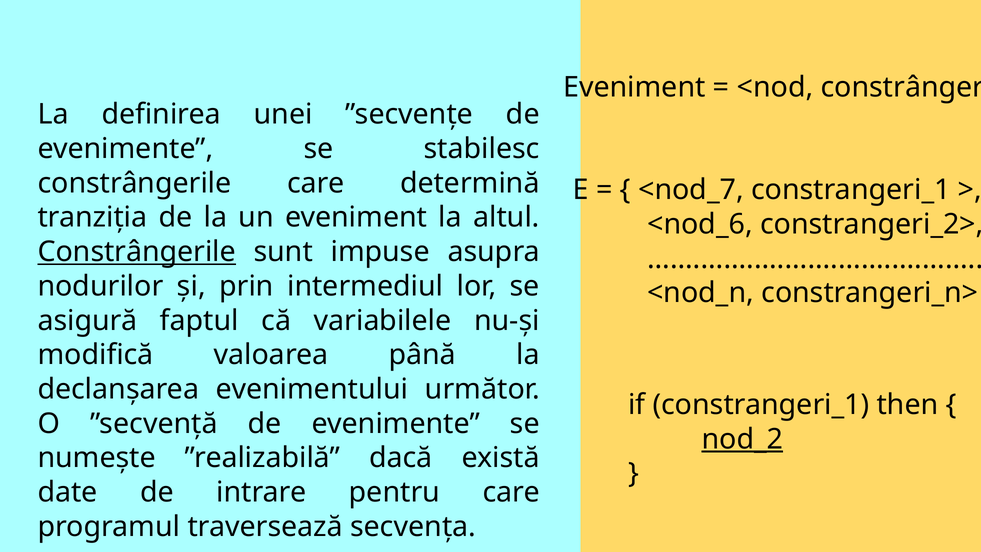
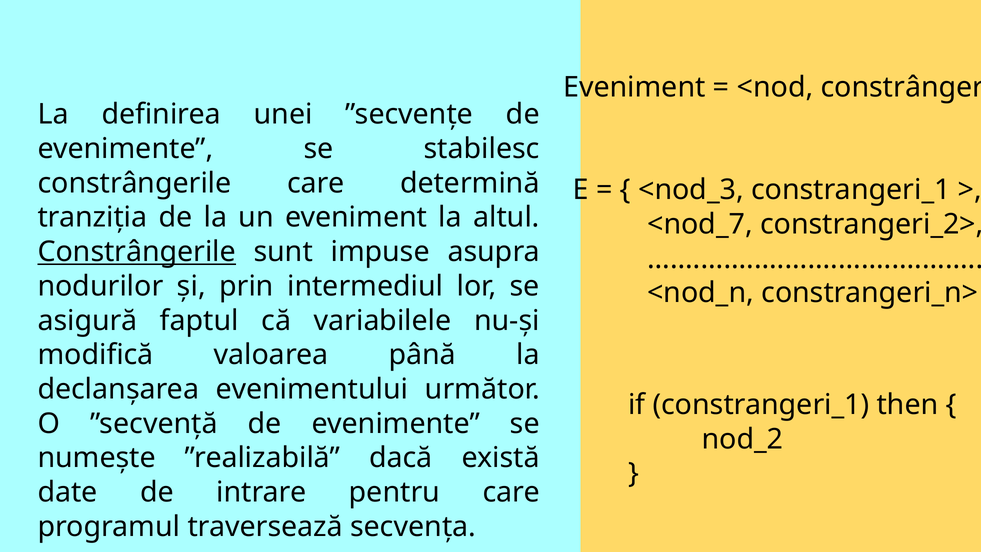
<nod_7: <nod_7 -> <nod_3 (691, 190)
<nod_6: <nod_6 -> <nod_7 (700, 224)
nod_2 underline: present -> none (742, 439)
